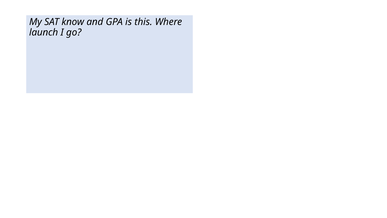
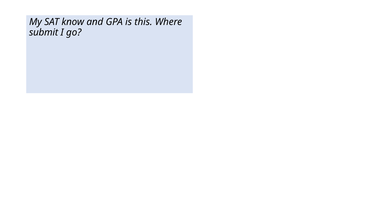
launch: launch -> submit (44, 32)
